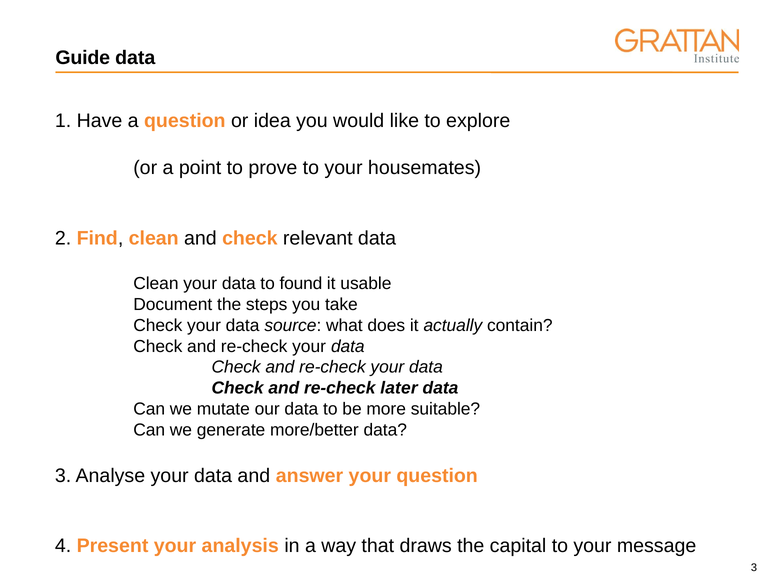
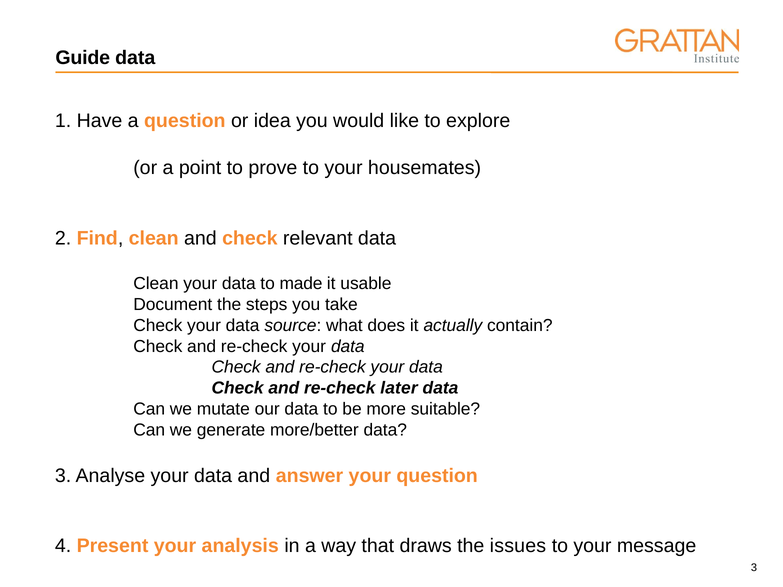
found: found -> made (301, 284)
capital: capital -> issues (518, 546)
